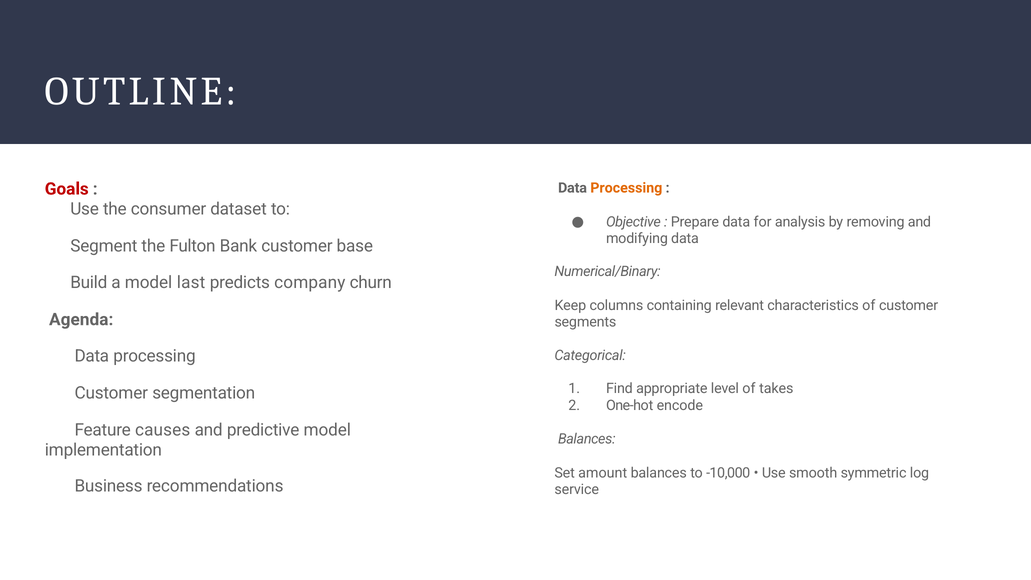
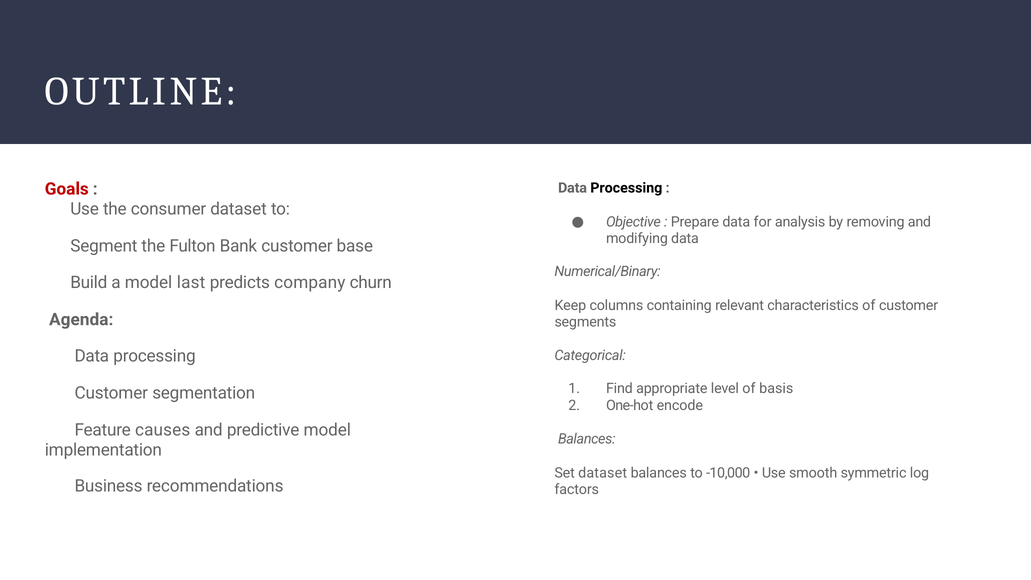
Processing colour: orange -> black (626, 188)
takes: takes -> basis (776, 389)
Set amount: amount -> dataset (603, 473)
service: service -> factors (577, 489)
